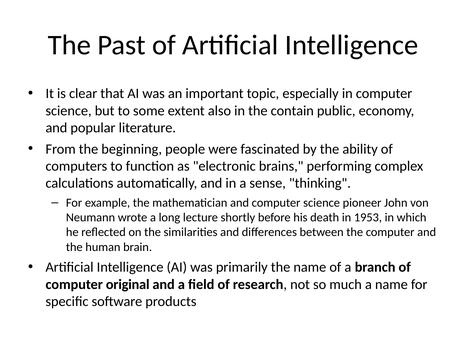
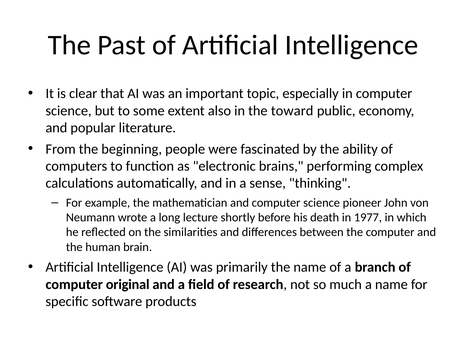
contain: contain -> toward (292, 111)
1953: 1953 -> 1977 (368, 218)
